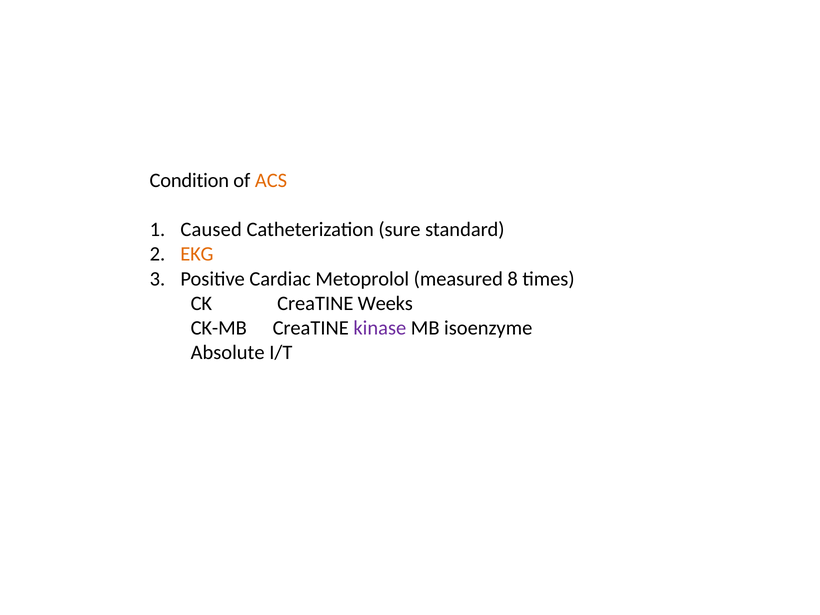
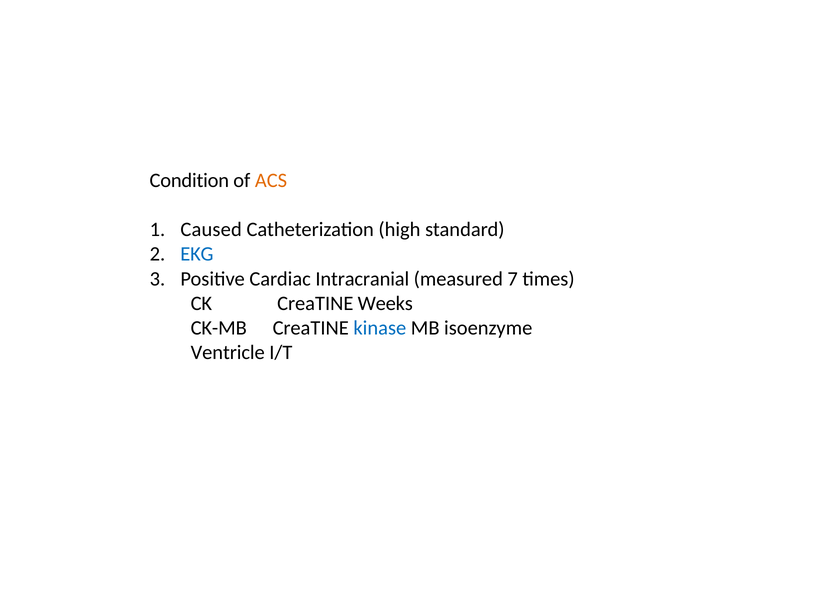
sure: sure -> high (399, 230)
EKG colour: orange -> blue (197, 254)
Metoprolol: Metoprolol -> Intracranial (362, 279)
8: 8 -> 7 (513, 279)
kinase colour: purple -> blue (380, 328)
Absolute: Absolute -> Ventricle (228, 353)
